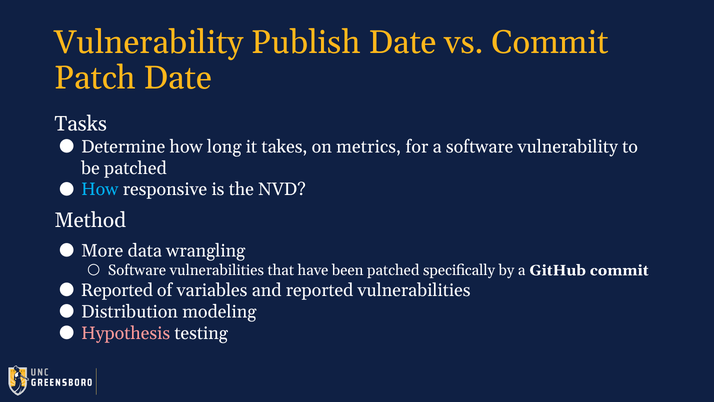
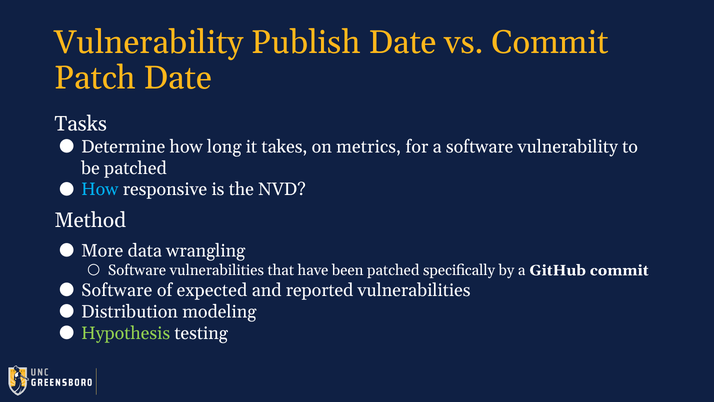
Reported: Reported -> Software (117, 290)
variables: variables -> expected (212, 290)
Hypothesis colour: pink -> light green (126, 333)
